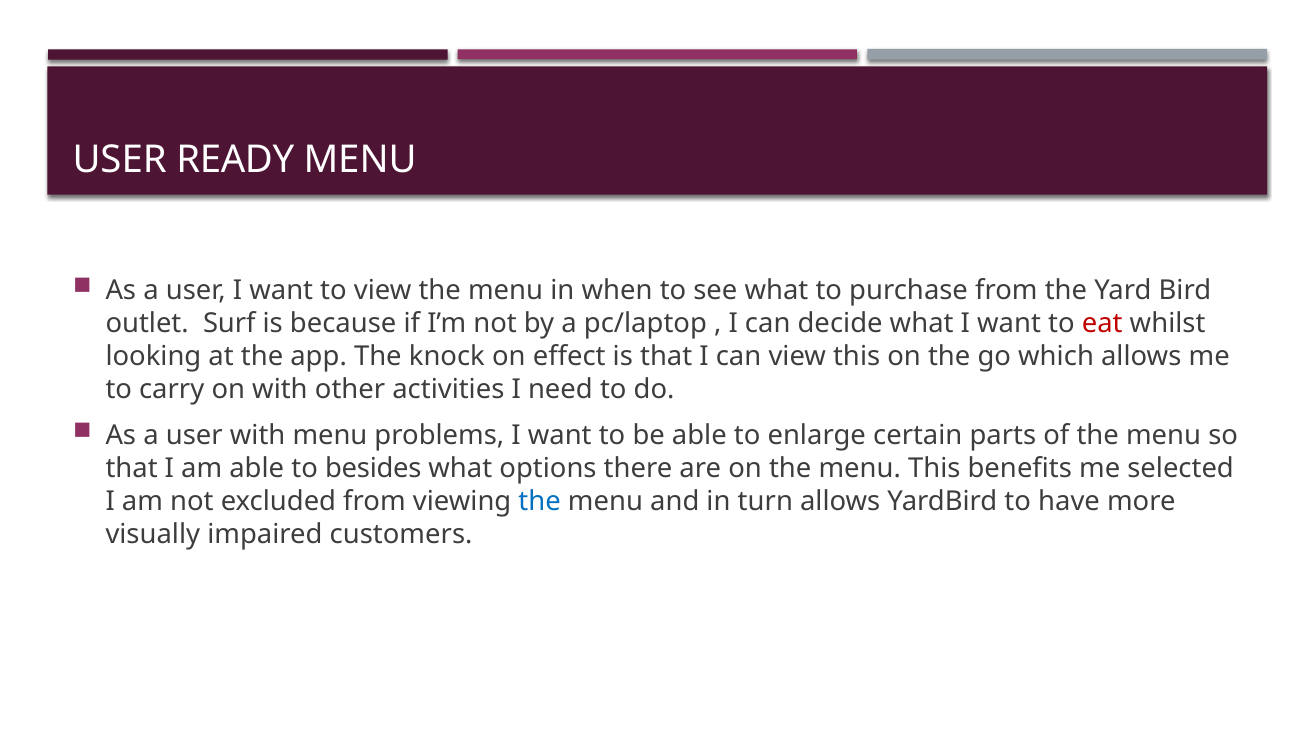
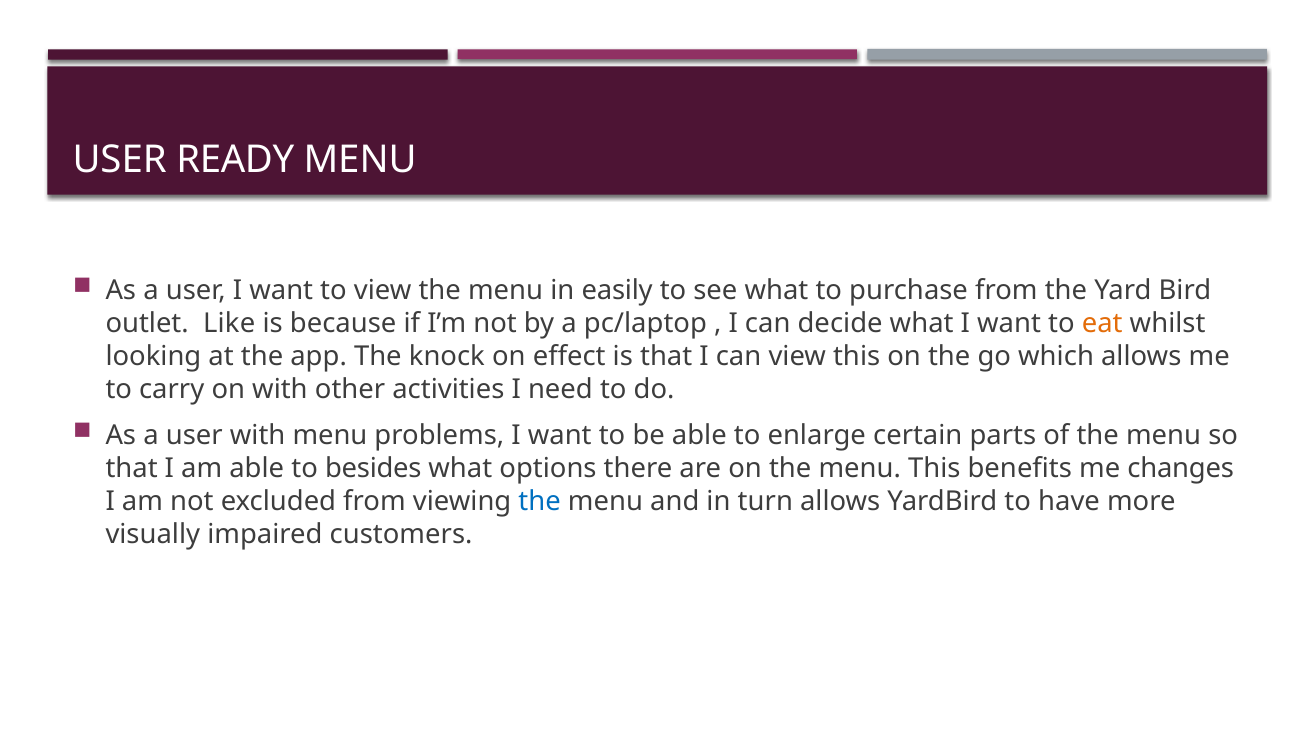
when: when -> easily (617, 290)
Surf: Surf -> Like (229, 323)
eat colour: red -> orange (1102, 323)
selected: selected -> changes (1181, 468)
